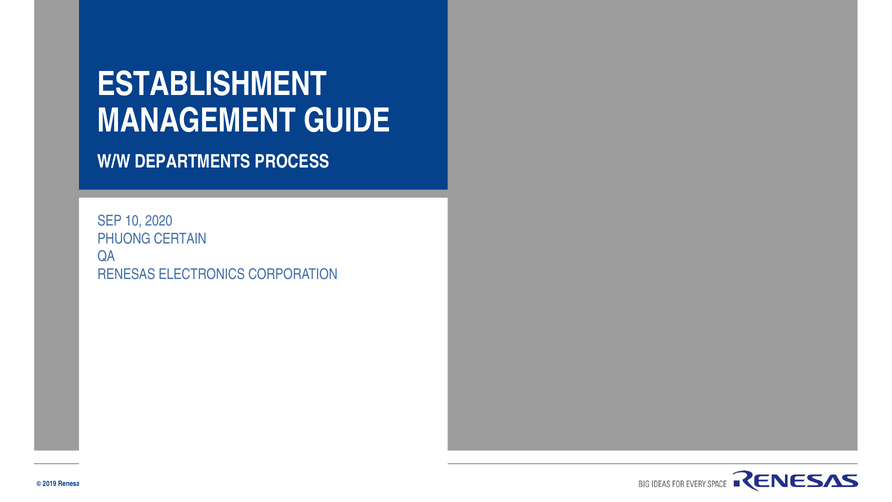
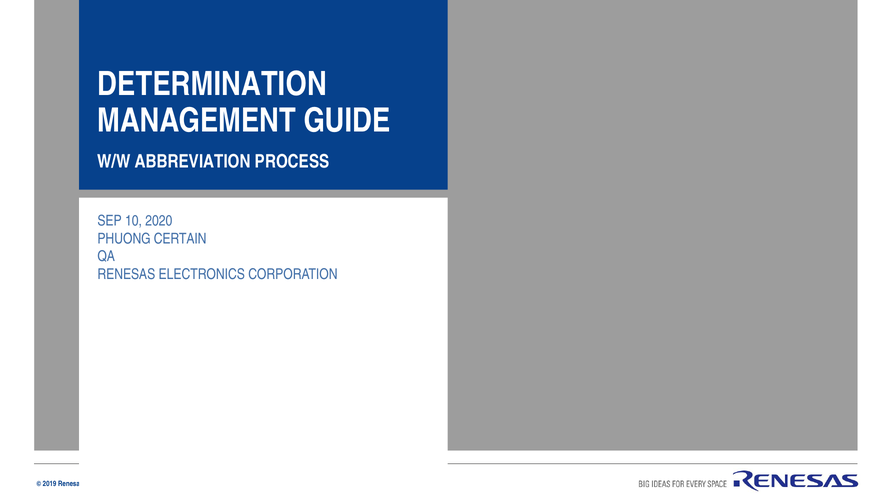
ESTABLISHMENT: ESTABLISHMENT -> DETERMINATION (212, 84)
DEPARTMENTS: DEPARTMENTS -> ABBREVIATION (193, 161)
